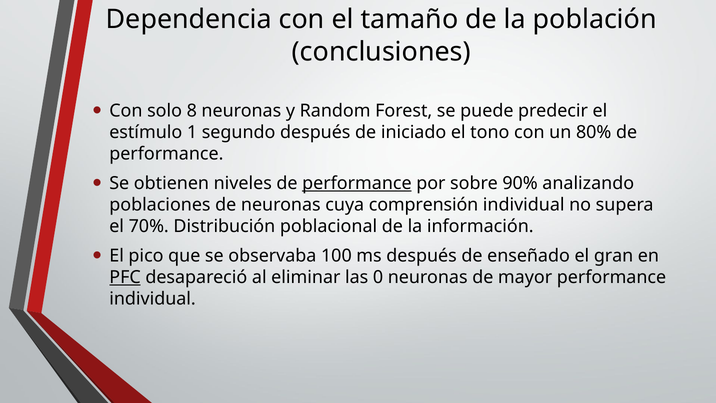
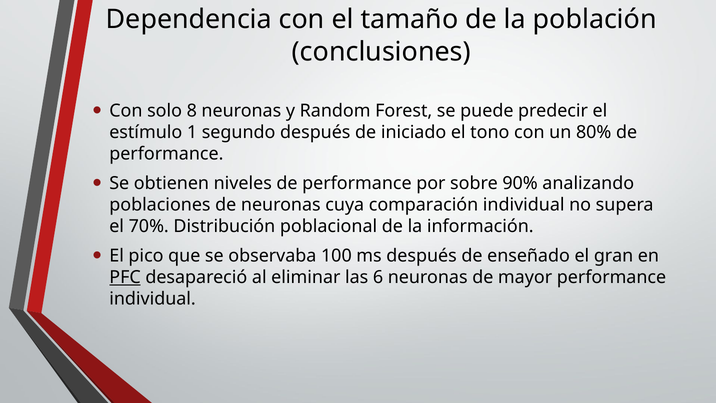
performance underline: present -> none (357, 183)
comprensión: comprensión -> comparación (424, 205)
0: 0 -> 6 (378, 277)
